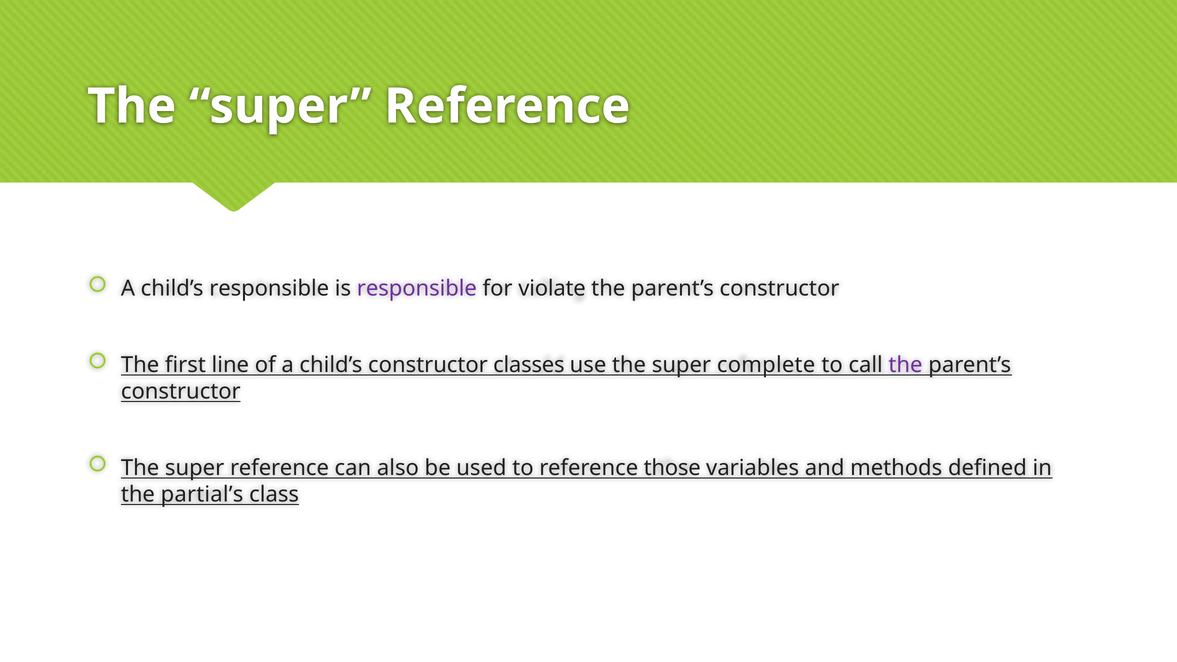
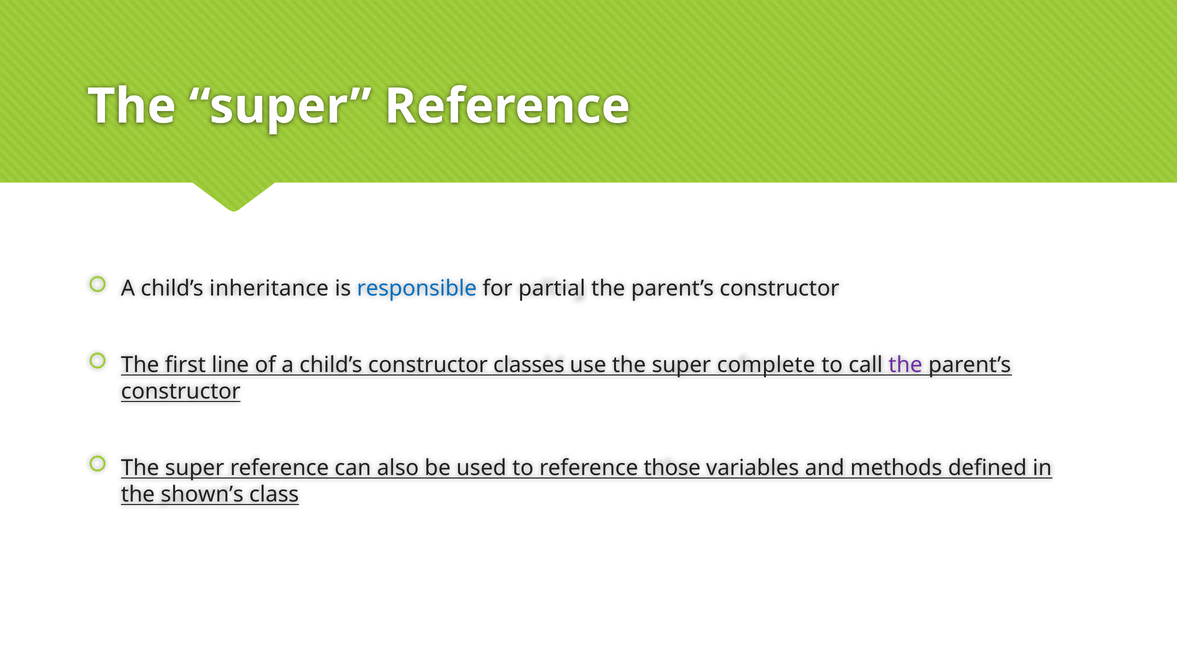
child’s responsible: responsible -> inheritance (269, 289)
responsible colour: purple -> blue (417, 289)
violate: violate -> partial (552, 289)
partial’s: partial’s -> shown’s (202, 495)
